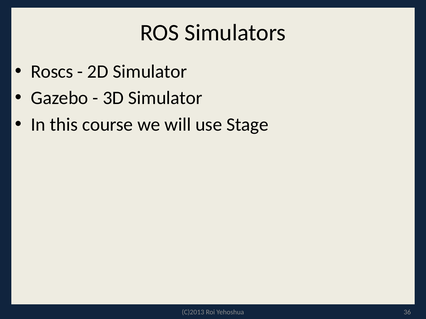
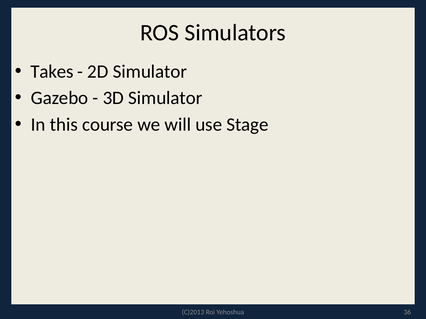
Roscs: Roscs -> Takes (52, 72)
